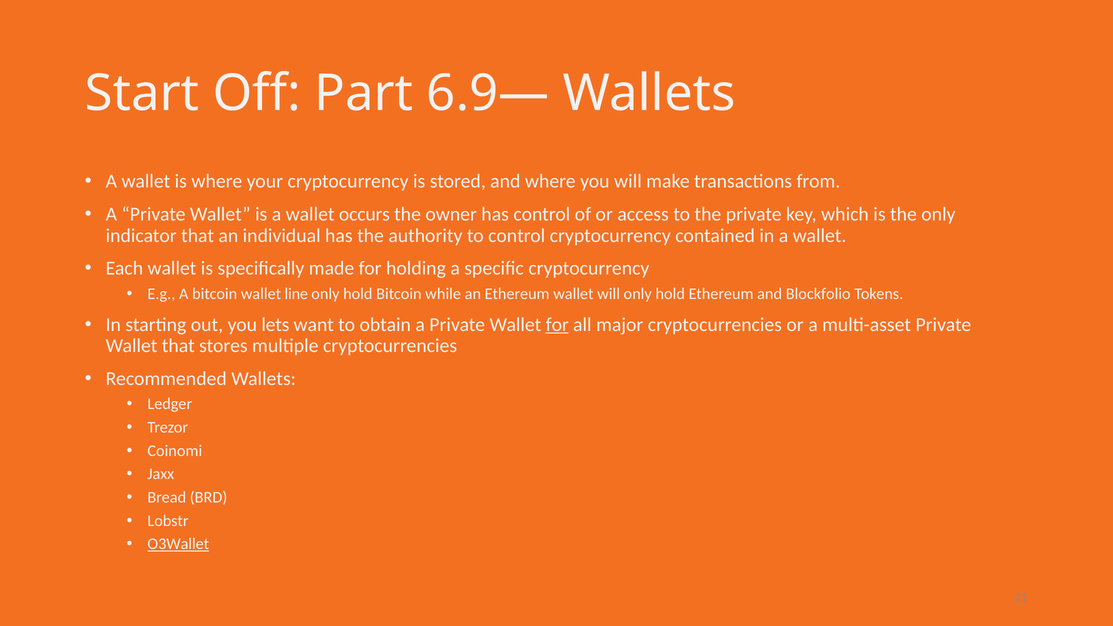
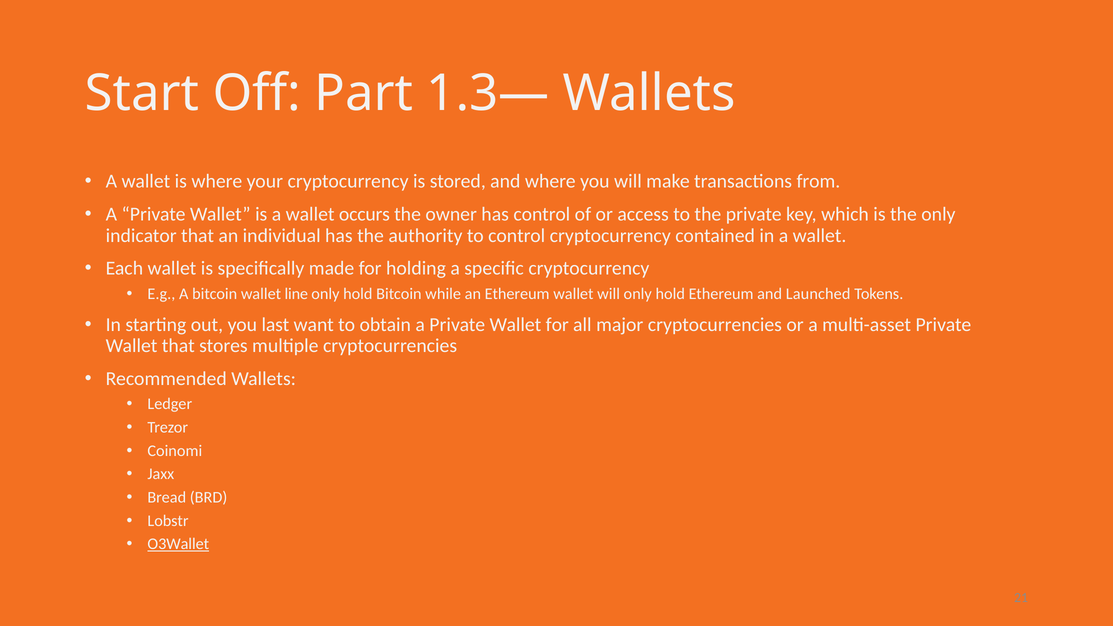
6.9—: 6.9— -> 1.3— (488, 93)
Blockfolio: Blockfolio -> Launched (818, 294)
lets: lets -> last (275, 325)
for underline: present -> none (557, 325)
